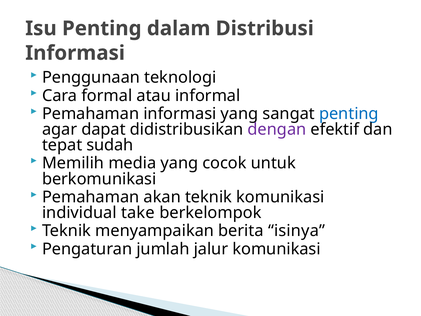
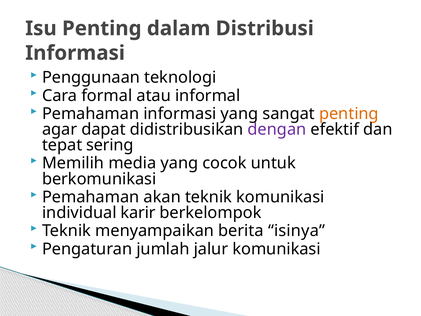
penting colour: blue -> orange (349, 114)
sudah: sudah -> sering (110, 145)
take: take -> karir (138, 213)
